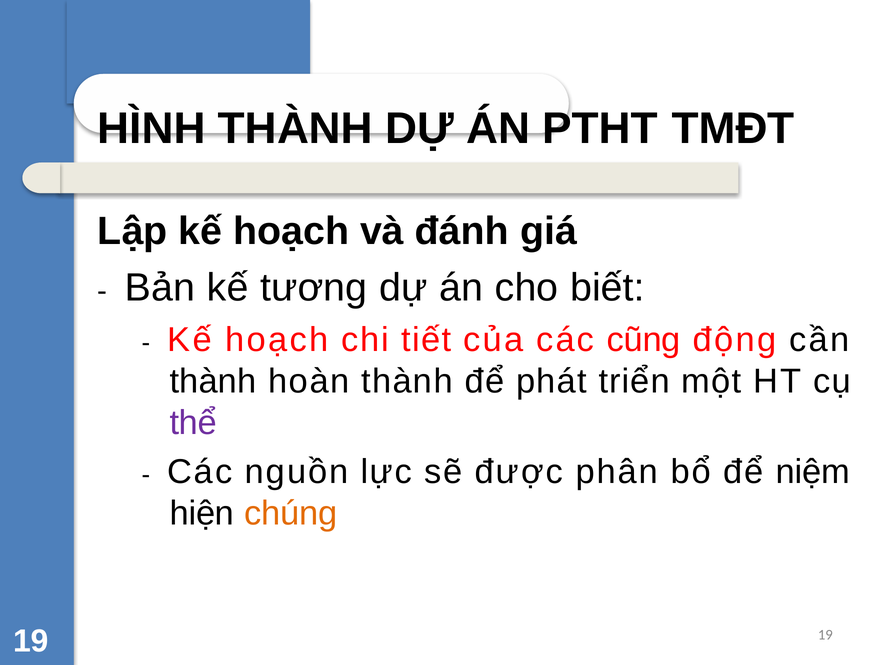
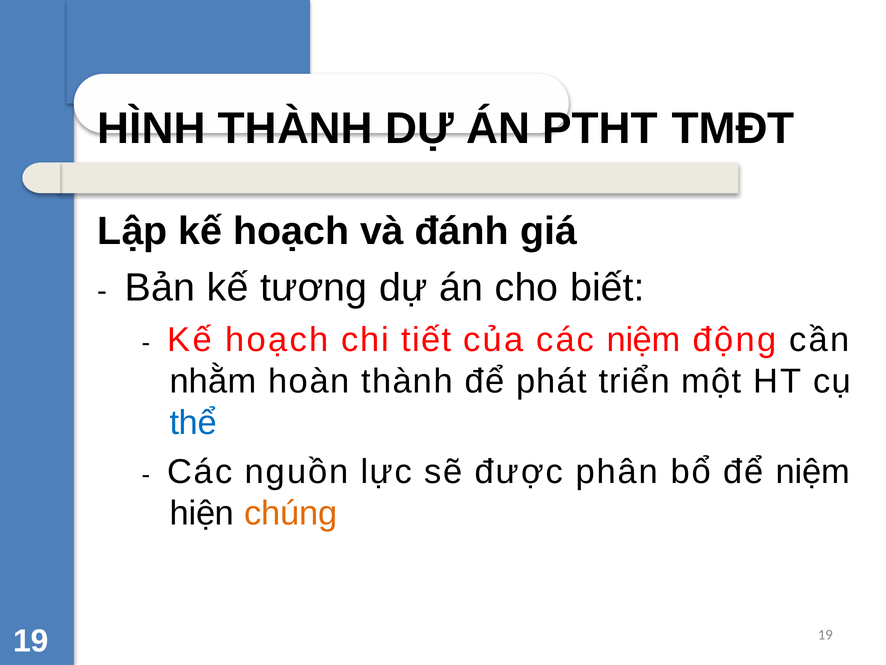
các cũng: cũng -> niệm (644, 340)
thành: thành -> nhằm (213, 381)
thể colour: purple -> blue (193, 422)
